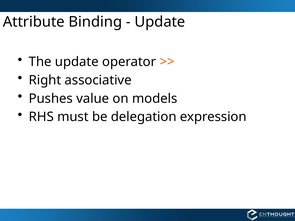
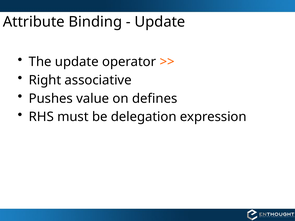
models: models -> defines (155, 99)
